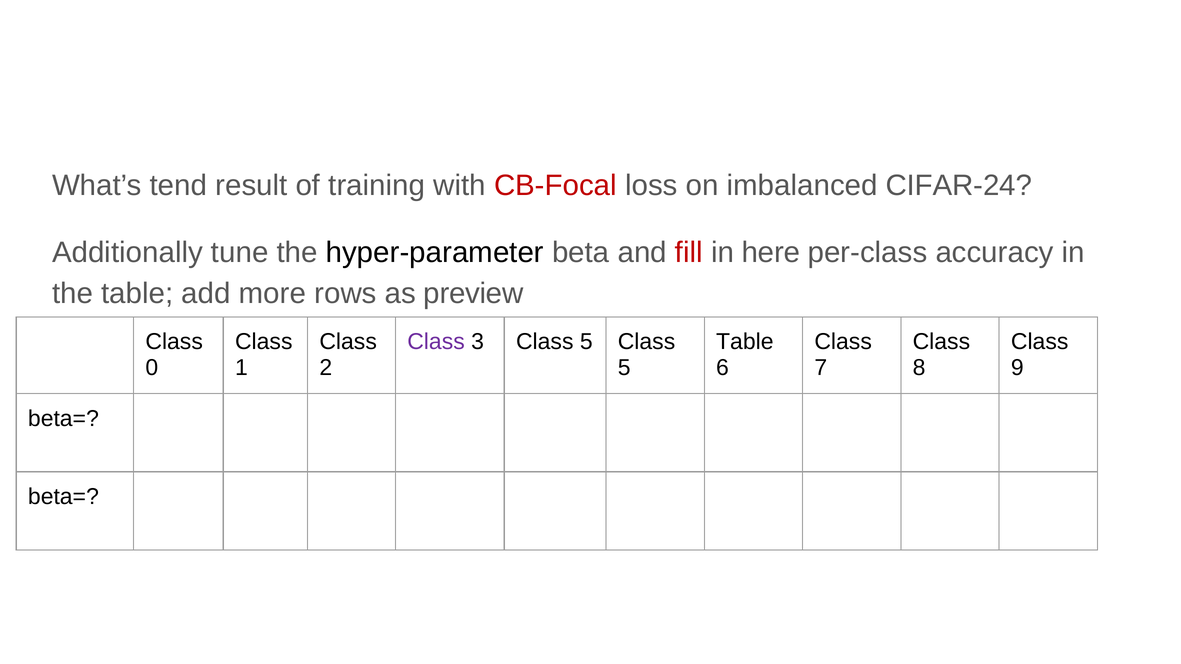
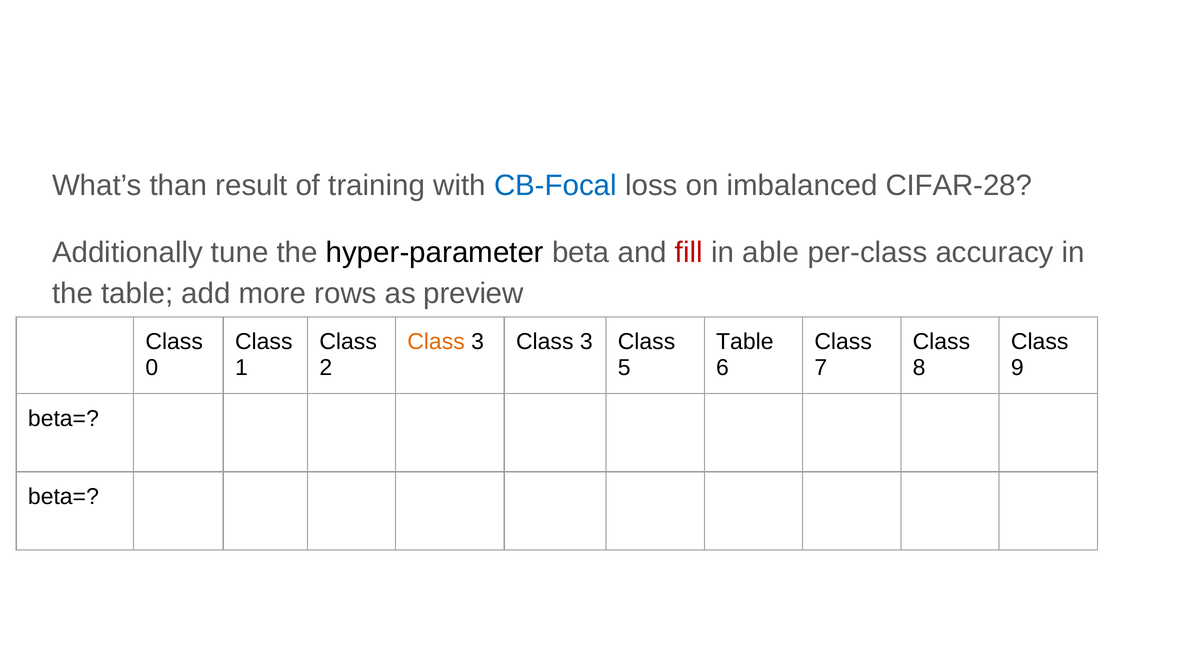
tend: tend -> than (179, 186)
CB-Focal colour: red -> blue (555, 186)
CIFAR-24: CIFAR-24 -> CIFAR-28 (959, 186)
here: here -> able (771, 253)
Class colour: purple -> orange (436, 342)
3 Class 5: 5 -> 3 (586, 342)
